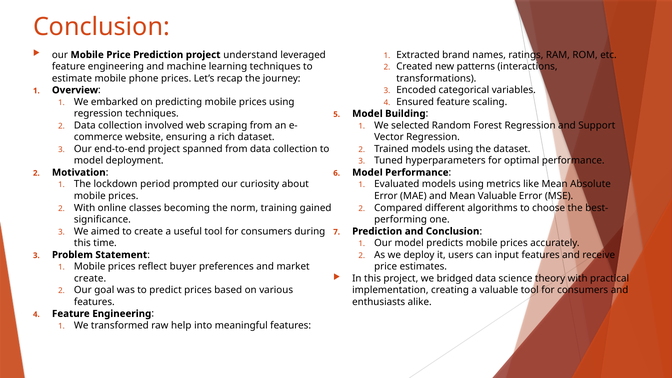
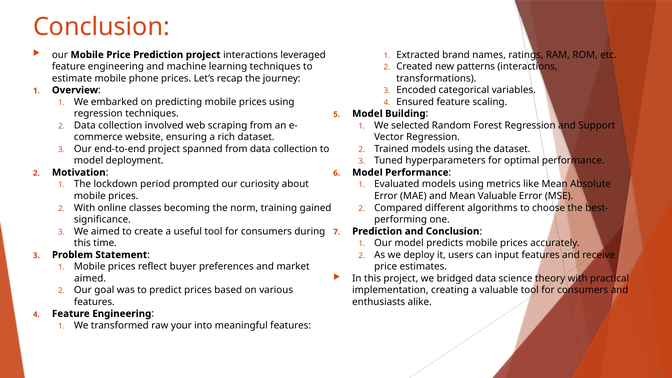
project understand: understand -> interactions (251, 55)
create: create -> aimed (90, 278)
help: help -> your (181, 325)
